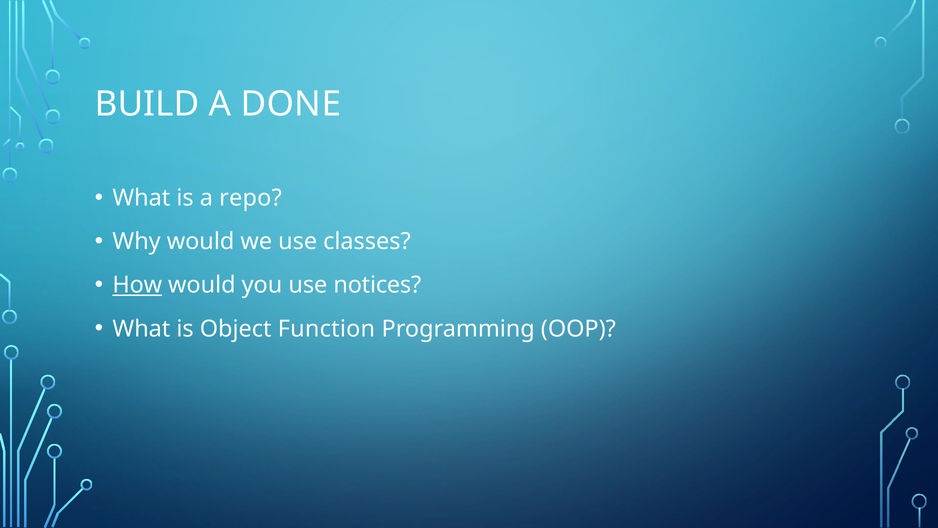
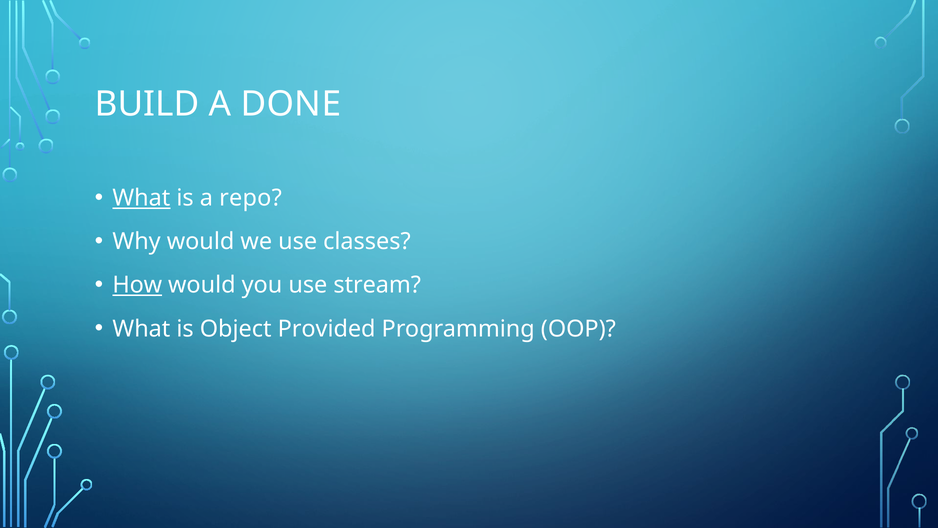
What underline: none -> present (141, 198)
notices: notices -> stream (377, 285)
Function: Function -> Provided (327, 329)
